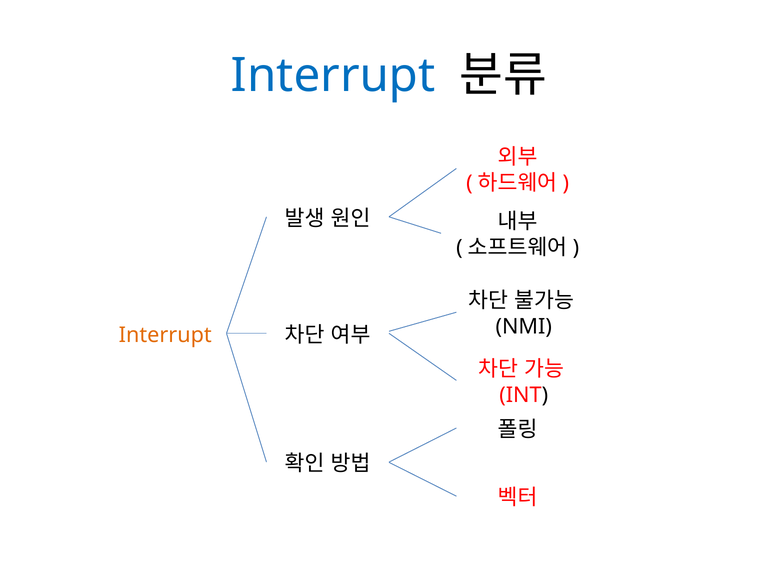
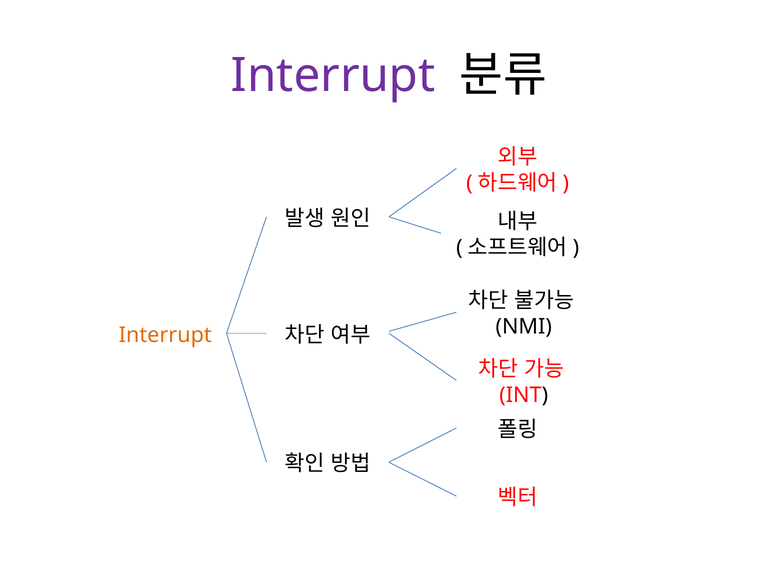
Interrupt colour: blue -> purple (333, 75)
